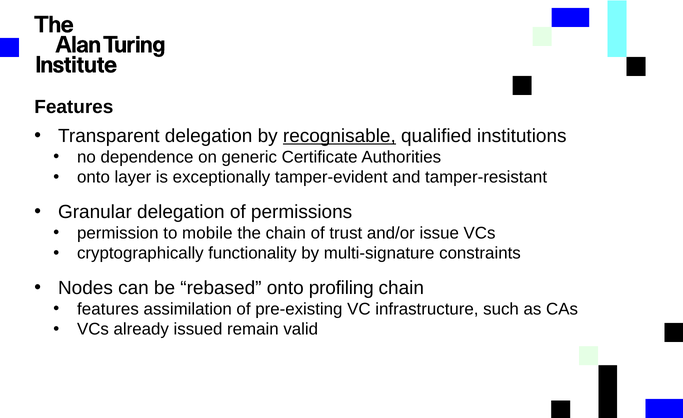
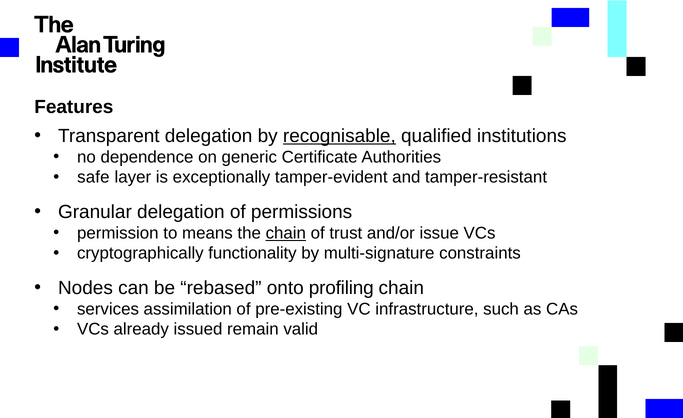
onto: onto -> safe (93, 177)
mobile: mobile -> means (207, 233)
chain underline: none -> present (286, 233)
features: features -> services (108, 309)
